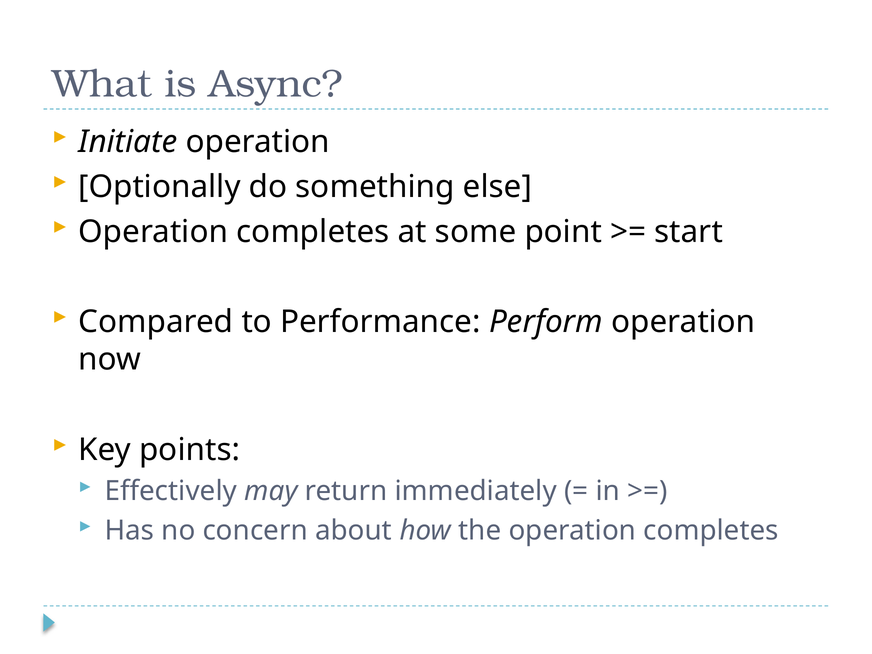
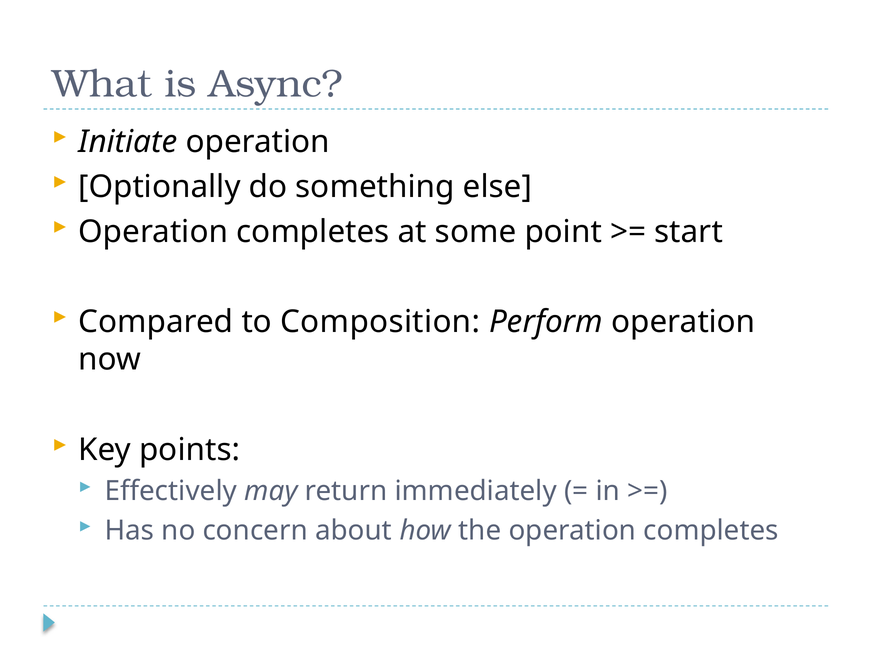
Performance: Performance -> Composition (380, 322)
